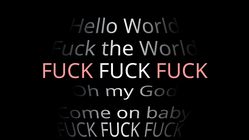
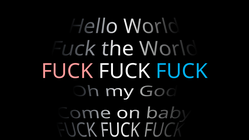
FUCK colour: pink -> light blue (182, 71)
